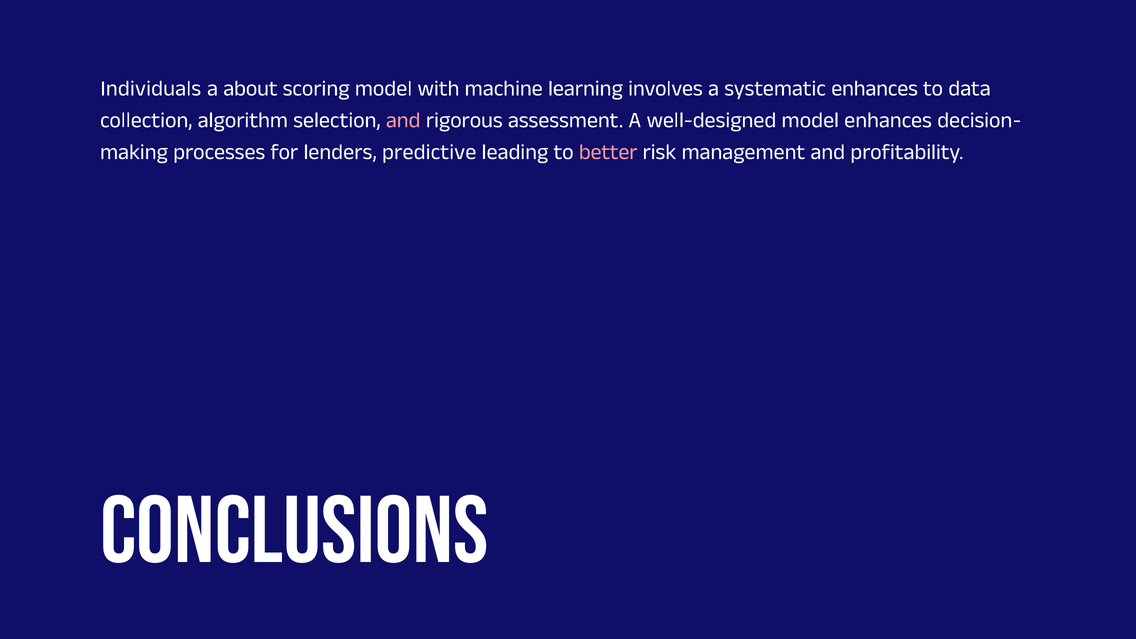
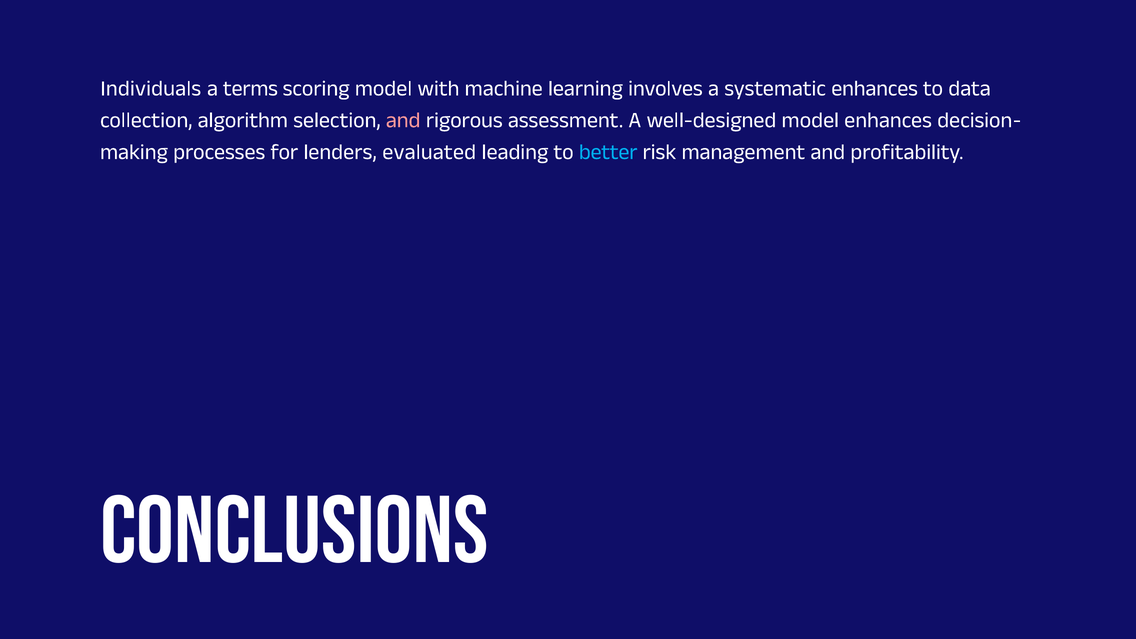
about: about -> terms (250, 88)
predictive: predictive -> evaluated (429, 152)
better colour: pink -> light blue (608, 152)
